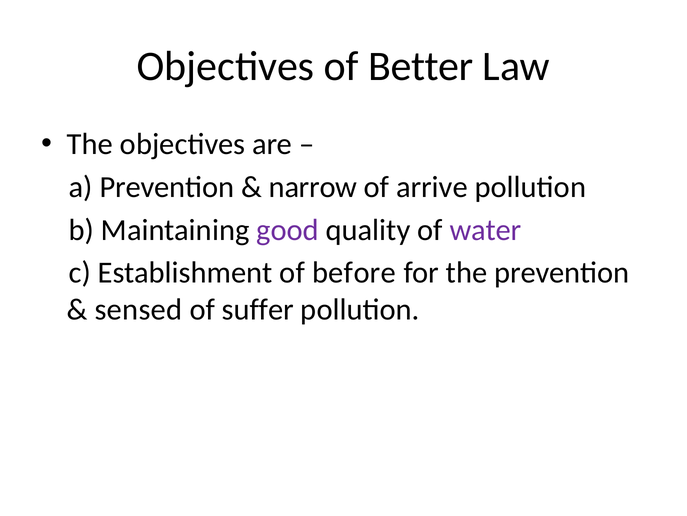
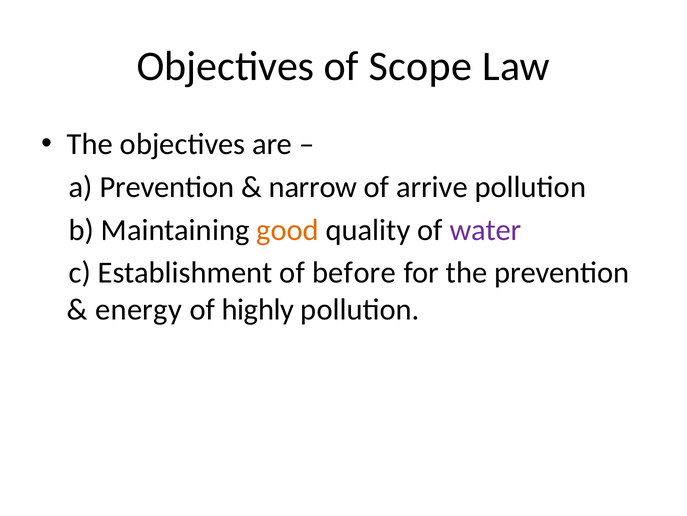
Better: Better -> Scope (420, 67)
good colour: purple -> orange (288, 230)
sensed: sensed -> energy (139, 309)
suffer: suffer -> highly (258, 309)
